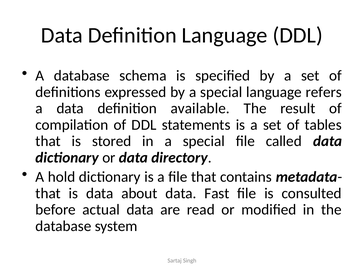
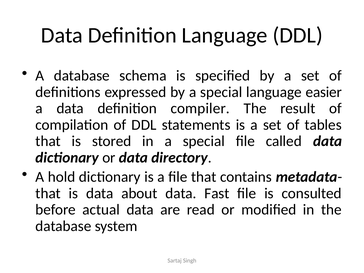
refers: refers -> easier (324, 92)
available: available -> compiler (200, 108)
